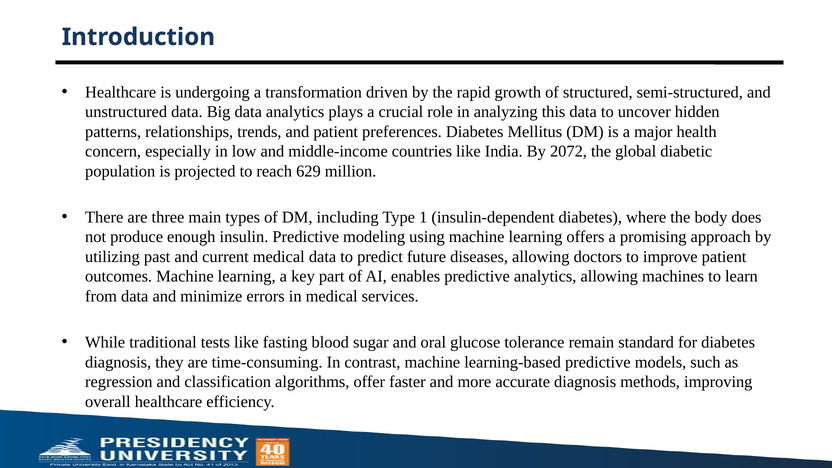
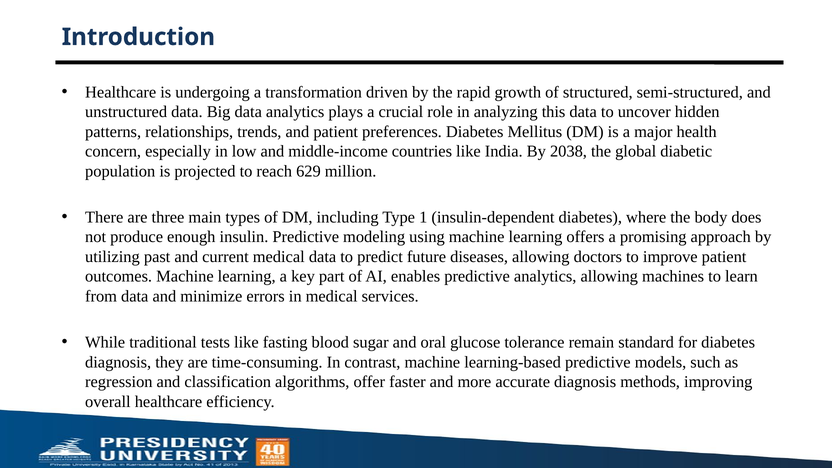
2072: 2072 -> 2038 (568, 151)
